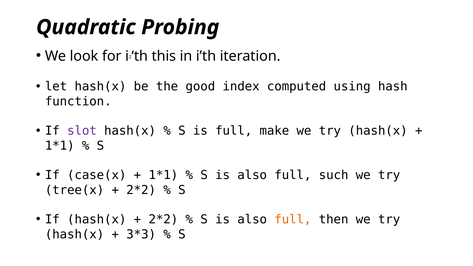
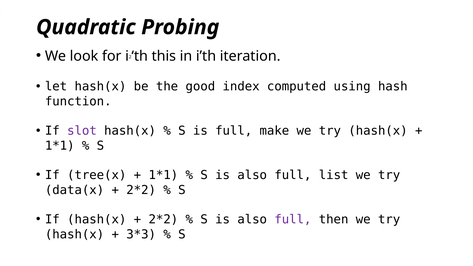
case(x: case(x -> tree(x (97, 175)
such: such -> list (334, 175)
tree(x: tree(x -> data(x (75, 190)
full colour: orange -> purple (293, 220)
